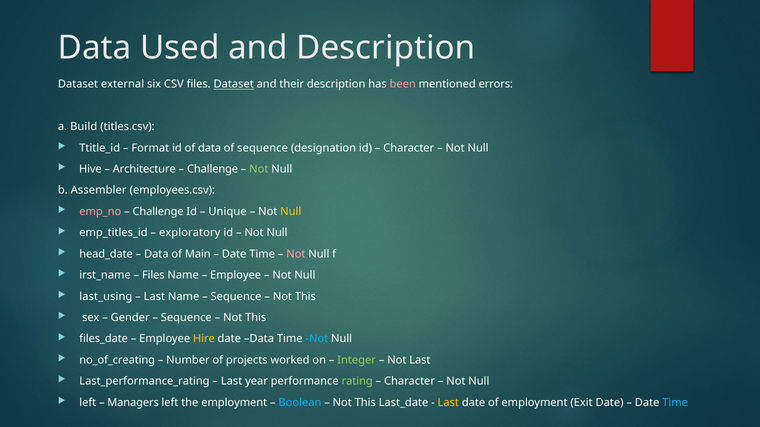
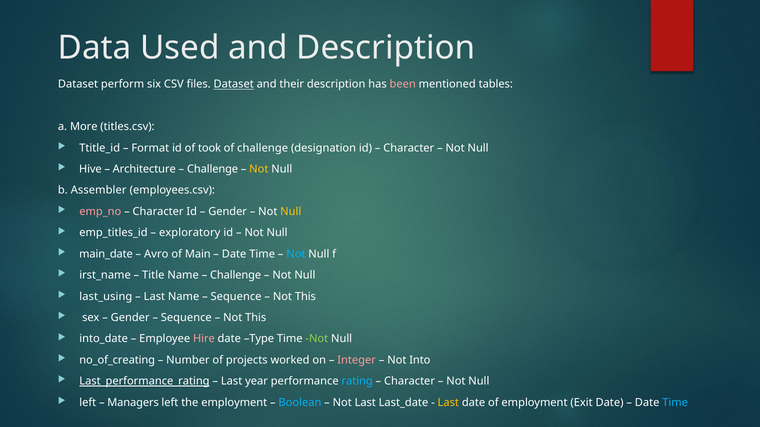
external: external -> perform (123, 84)
errors: errors -> tables (496, 84)
Build: Build -> More (84, 127)
of data: data -> took (210, 148)
of sequence: sequence -> challenge (263, 148)
Not colour: light green -> yellow (259, 169)
Challenge: Challenge -> Character (158, 212)
Unique: Unique -> Gender (228, 212)
head_date: head_date -> main_date (106, 254)
Data: Data -> Avro (156, 254)
Not colour: pink -> light blue (296, 254)
Files: Files -> Title (153, 275)
Employee: Employee -> Challenge (236, 275)
files_date: files_date -> into_date (104, 339)
Hire colour: yellow -> pink (204, 339)
date Data: Data -> Type (259, 339)
Not colour: light blue -> light green (317, 339)
Integer colour: light green -> pink (357, 360)
Not Last: Last -> Into (420, 360)
Last_performance_rating underline: none -> present (144, 382)
rating colour: light green -> light blue (357, 382)
This: This -> Last (365, 403)
